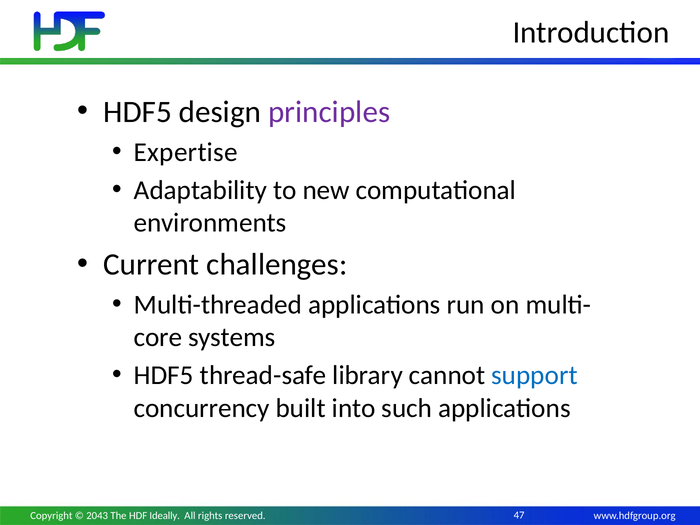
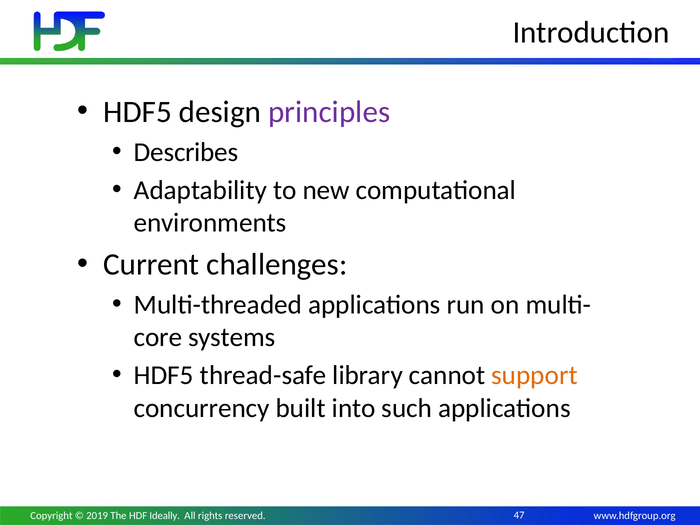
Expertise: Expertise -> Describes (186, 152)
support colour: blue -> orange (534, 375)
2043: 2043 -> 2019 (97, 516)
